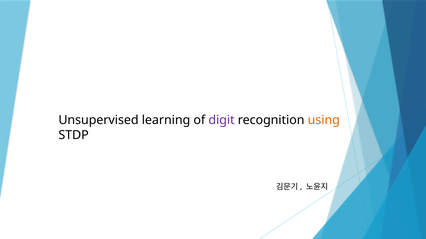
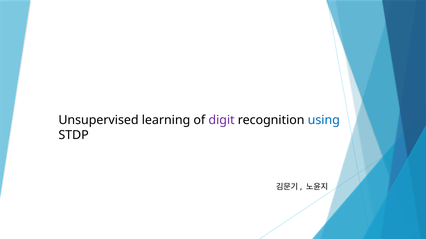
using colour: orange -> blue (324, 121)
